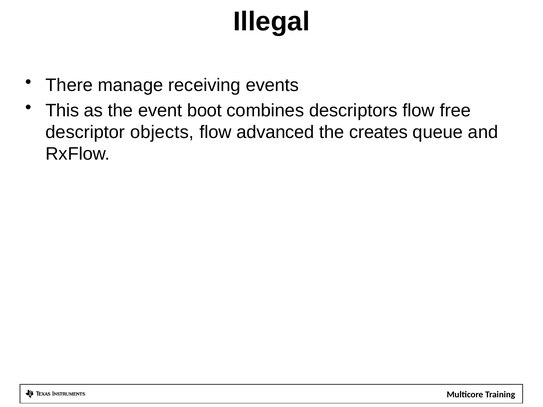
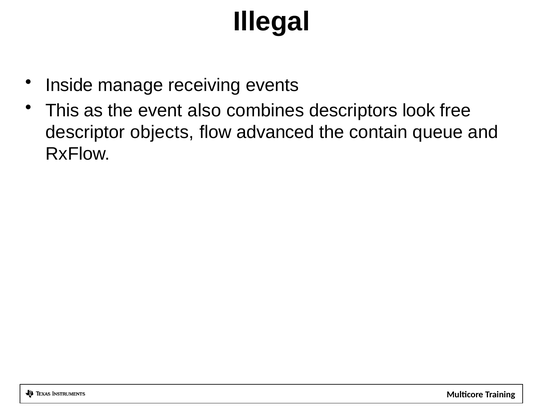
There: There -> Inside (69, 85)
boot: boot -> also (204, 111)
descriptors flow: flow -> look (419, 111)
creates: creates -> contain (378, 132)
